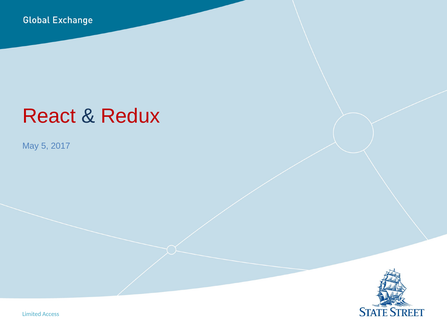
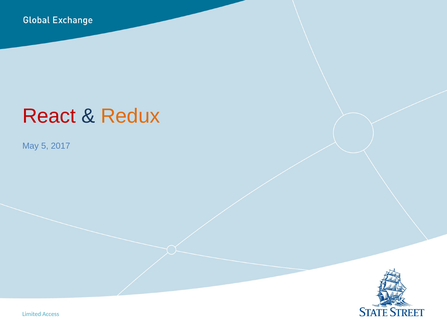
Redux colour: red -> orange (130, 116)
